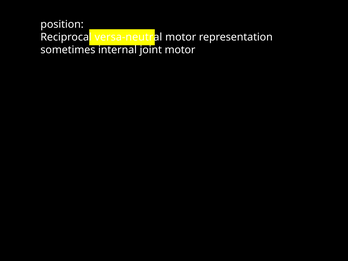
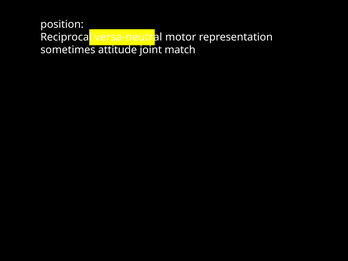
internal: internal -> attitude (118, 50)
joint motor: motor -> match (180, 50)
